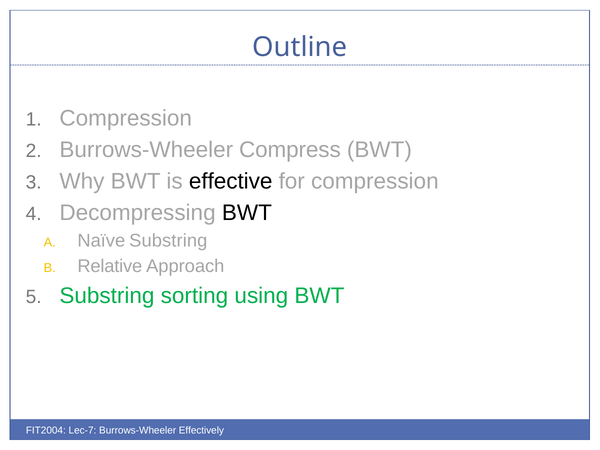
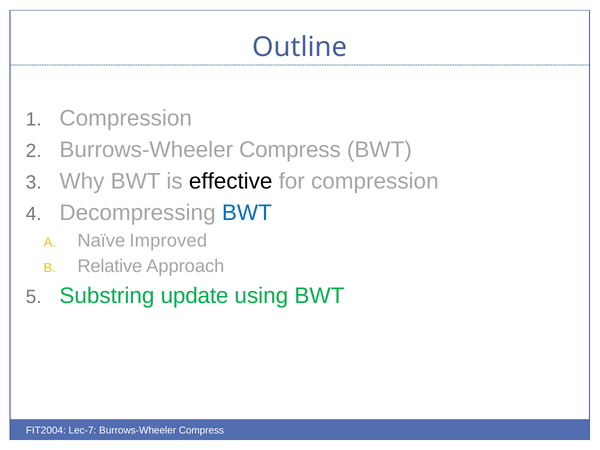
BWT colour: black -> blue (247, 213)
Naïve Substring: Substring -> Improved (168, 241)
sorting: sorting -> update (195, 296)
Lec-7 Burrows-Wheeler Effectively: Effectively -> Compress (201, 430)
